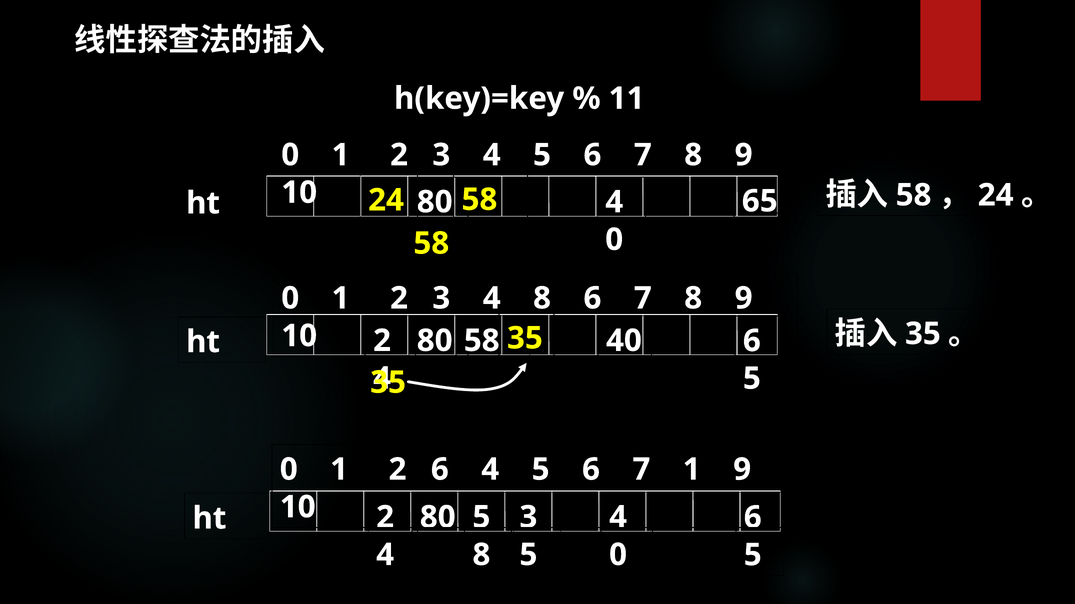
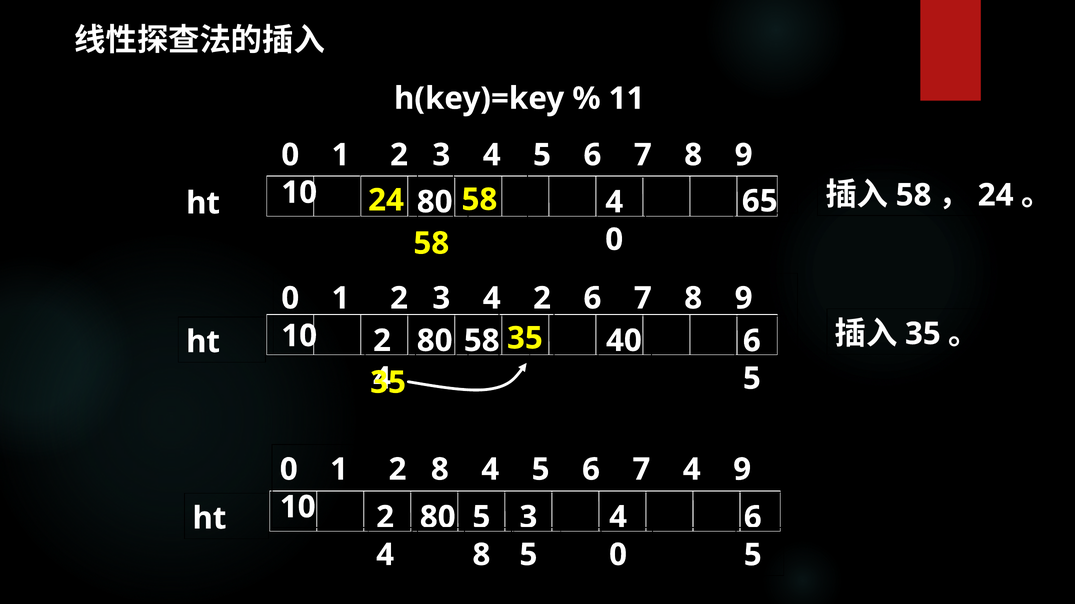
4 8: 8 -> 2 (542, 299)
2 6: 6 -> 8 (440, 470)
7 1: 1 -> 4 (692, 470)
